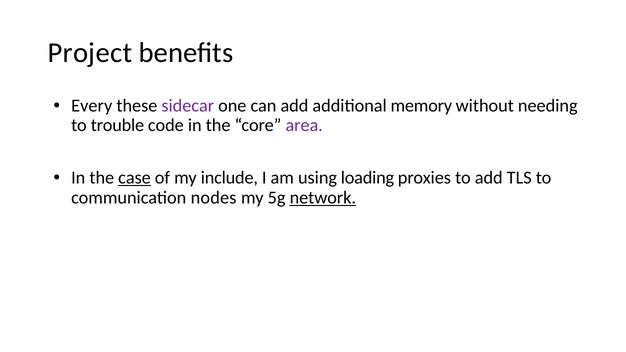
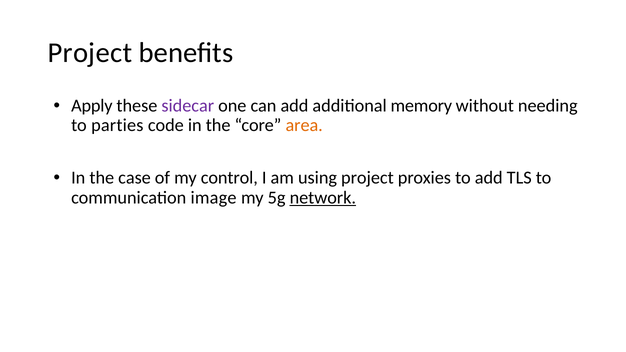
Every: Every -> Apply (92, 106)
trouble: trouble -> parties (117, 125)
area colour: purple -> orange (304, 125)
case underline: present -> none (135, 178)
include: include -> control (229, 178)
using loading: loading -> project (367, 178)
nodes: nodes -> image (214, 198)
